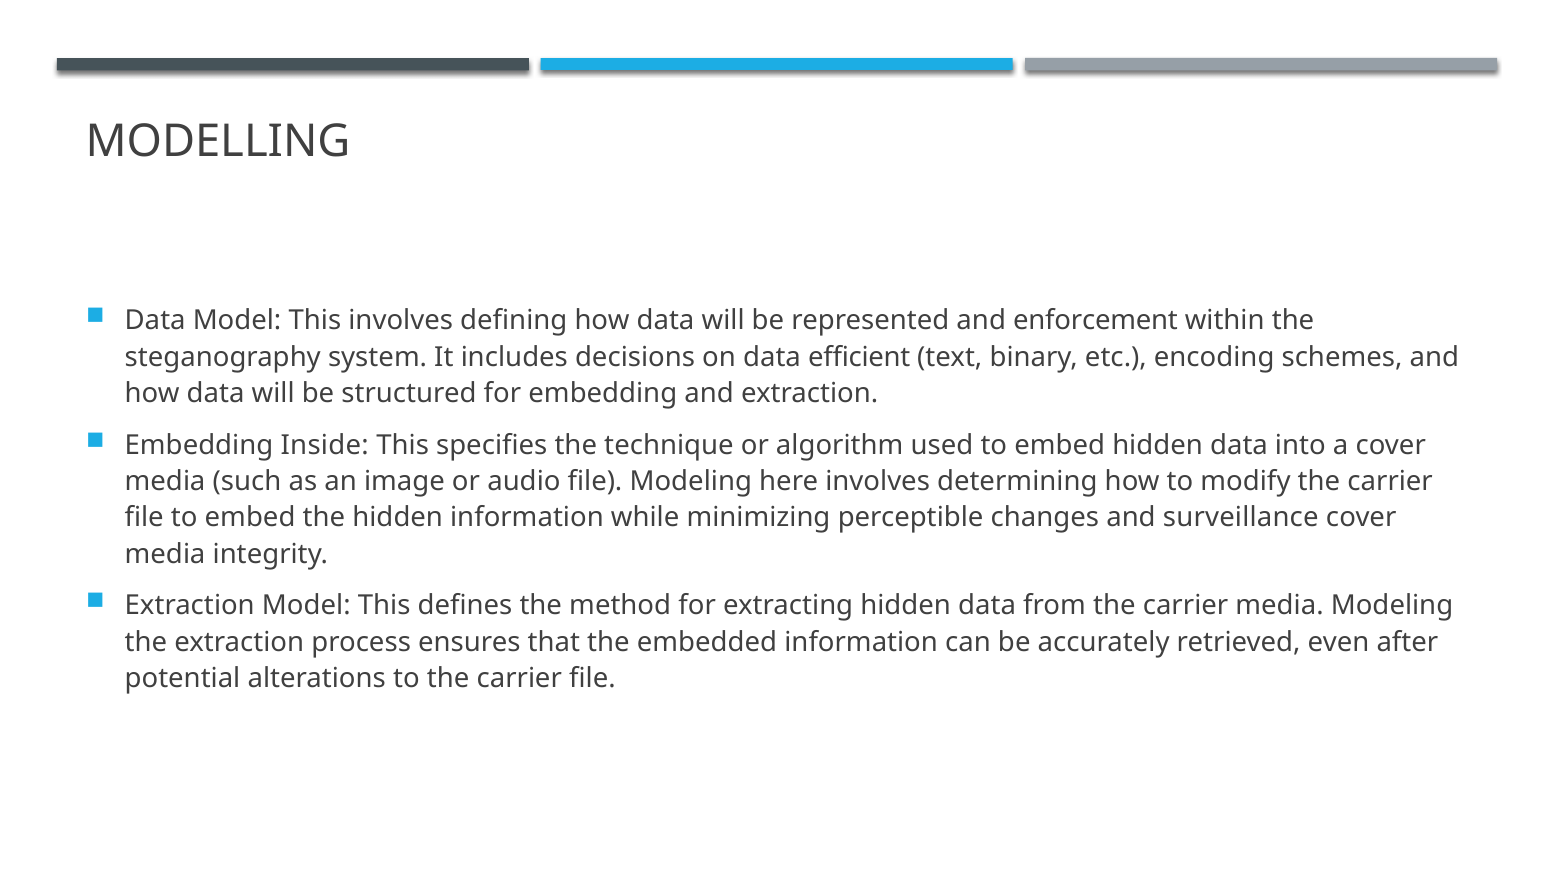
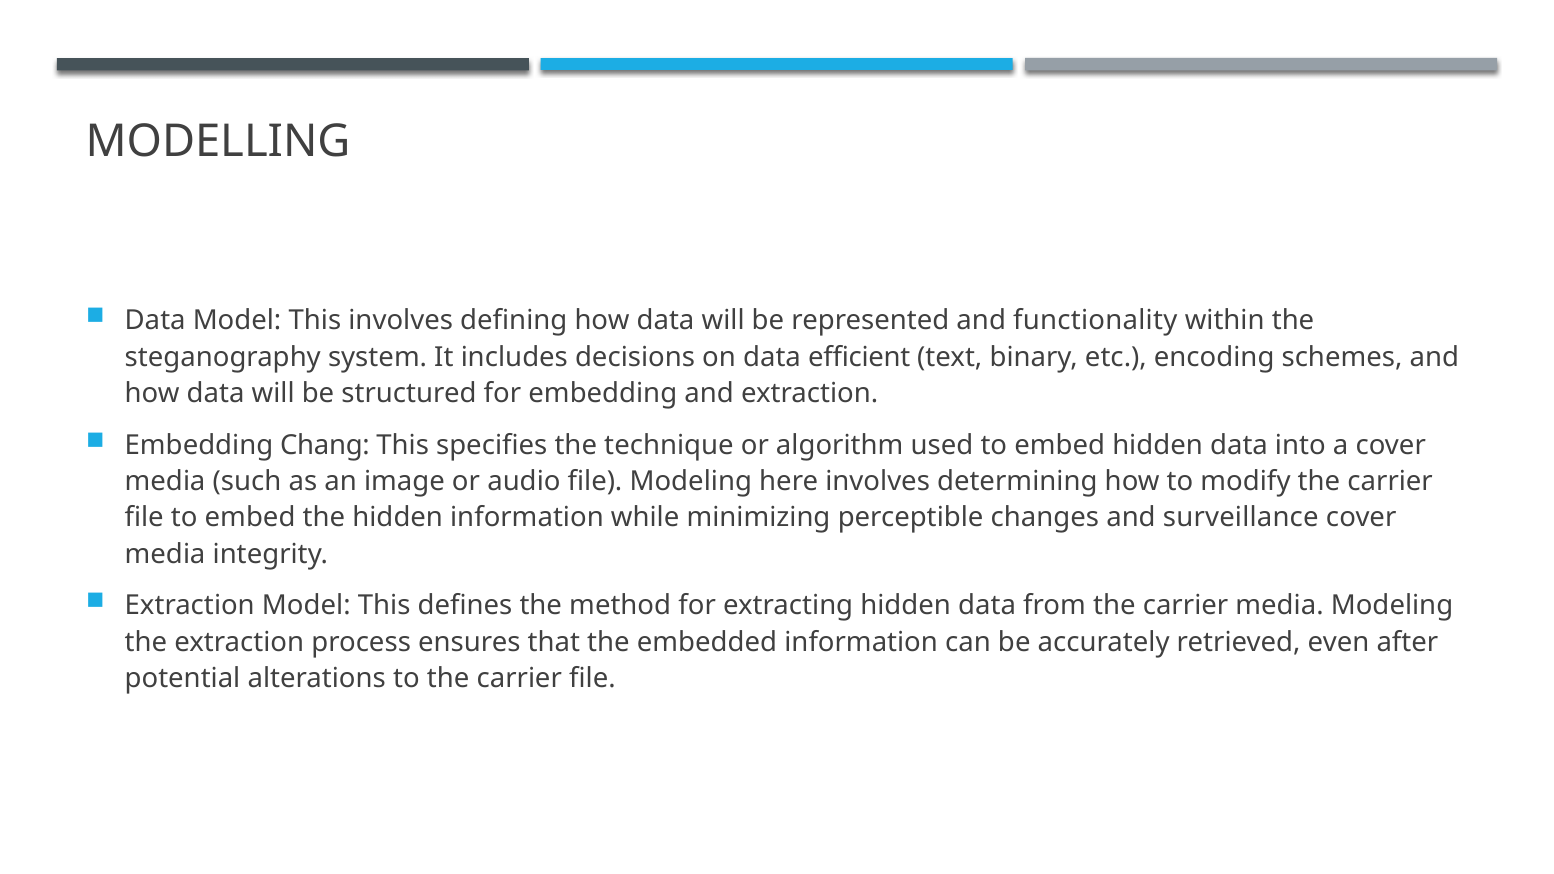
enforcement: enforcement -> functionality (1095, 321)
Inside: Inside -> Chang (325, 445)
